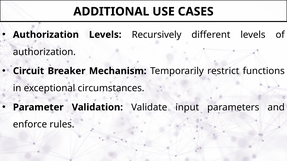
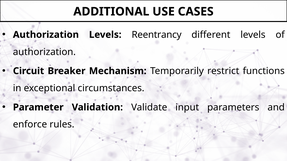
Recursively: Recursively -> Reentrancy (157, 35)
